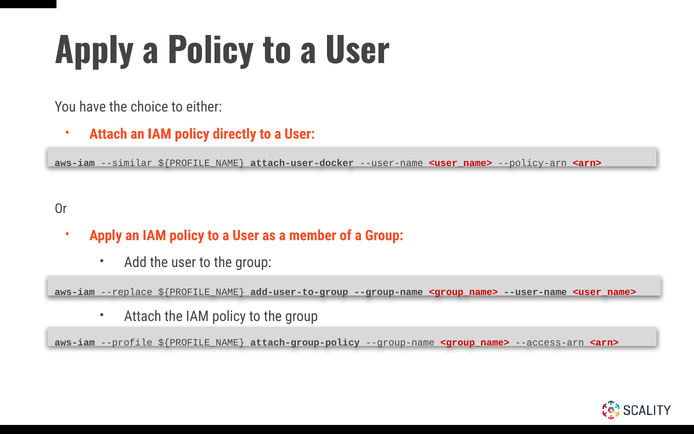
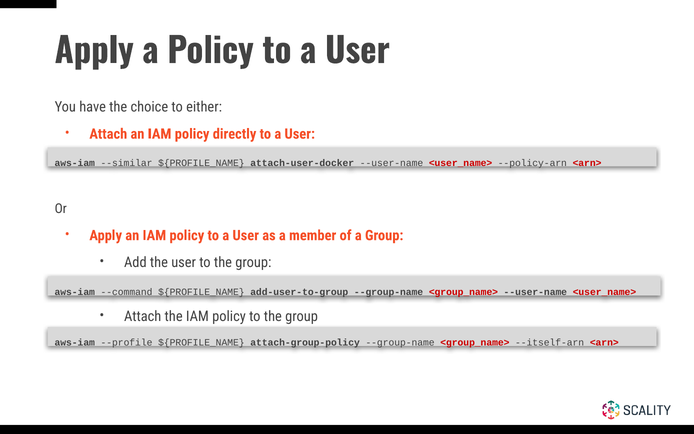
--replace: --replace -> --command (127, 292)
--access-arn: --access-arn -> --itself-arn (550, 342)
